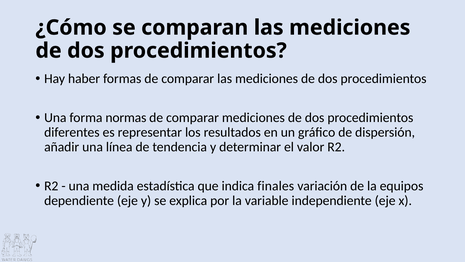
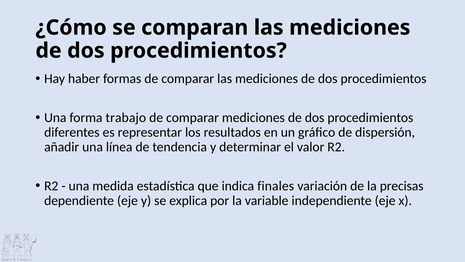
normas: normas -> trabajo (126, 118)
equipos: equipos -> precisas (402, 186)
